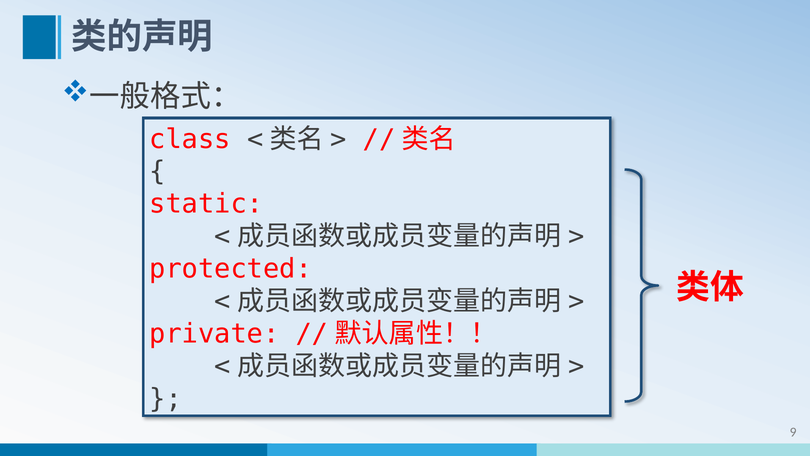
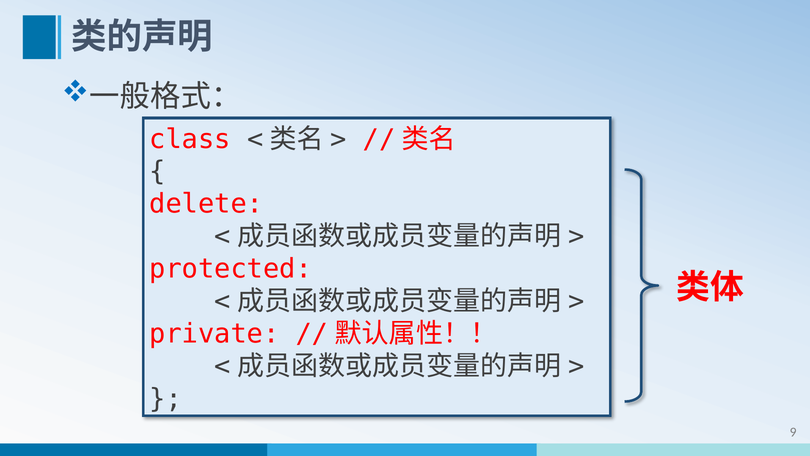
static: static -> delete (206, 204)
